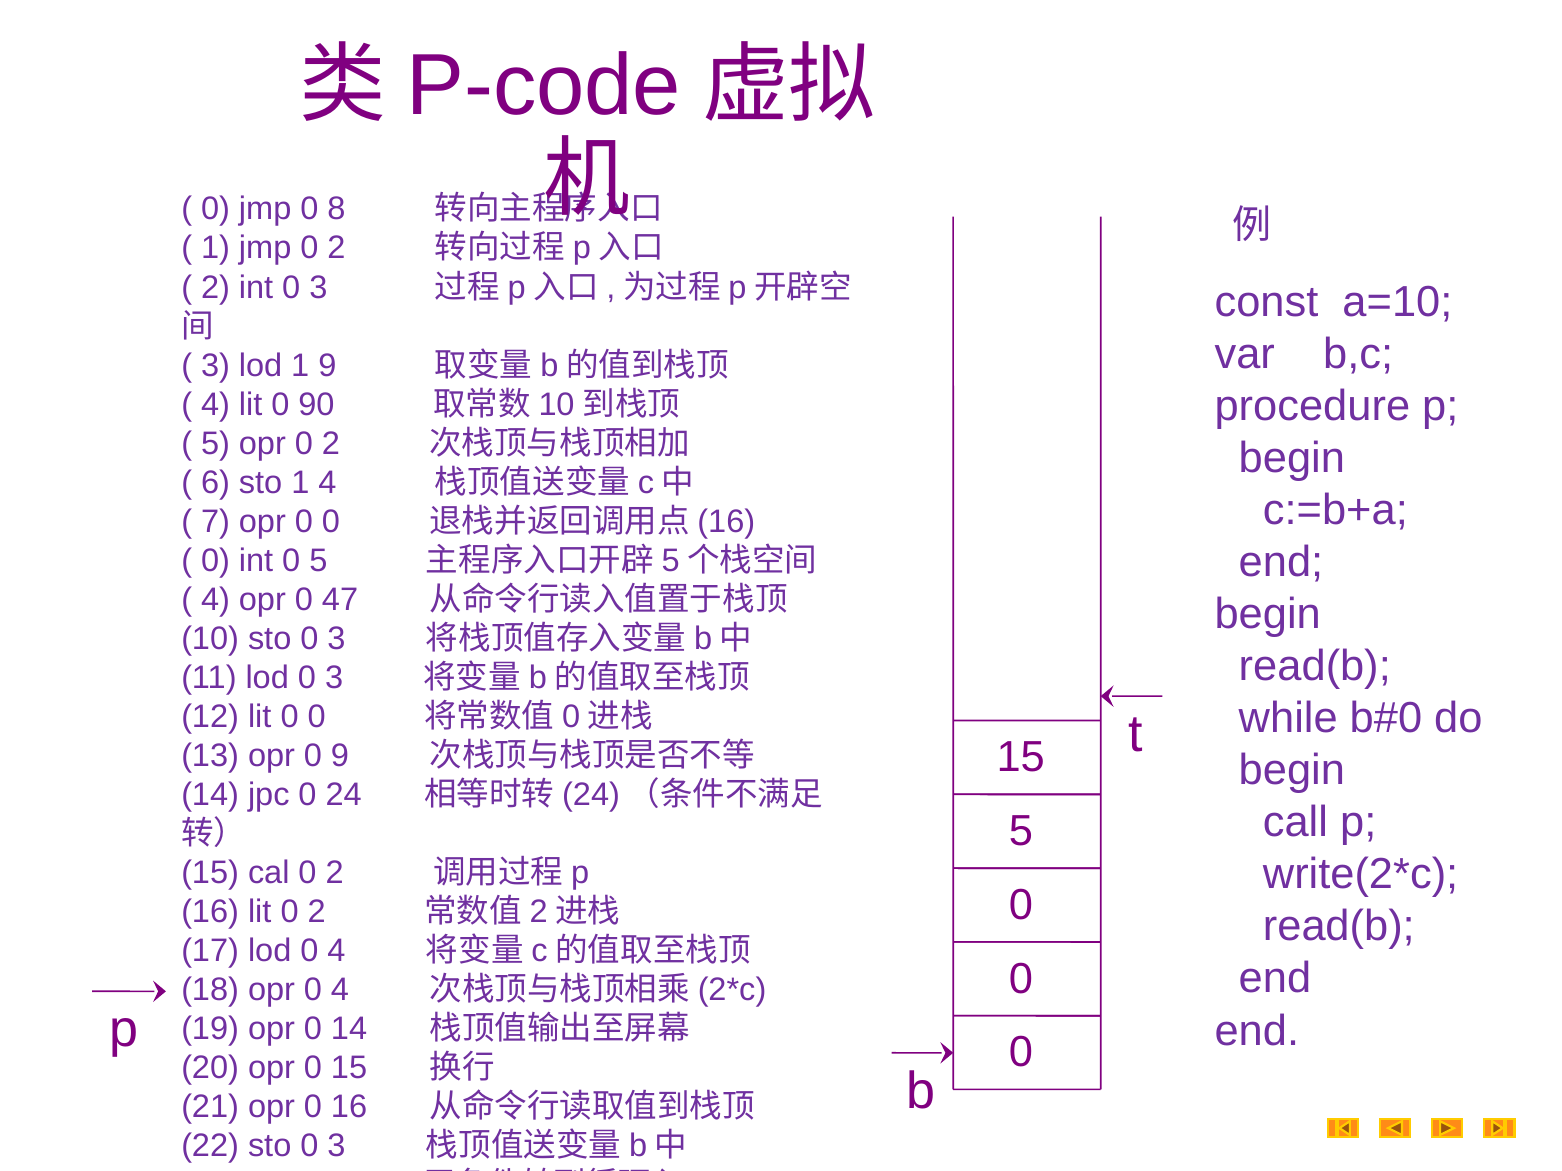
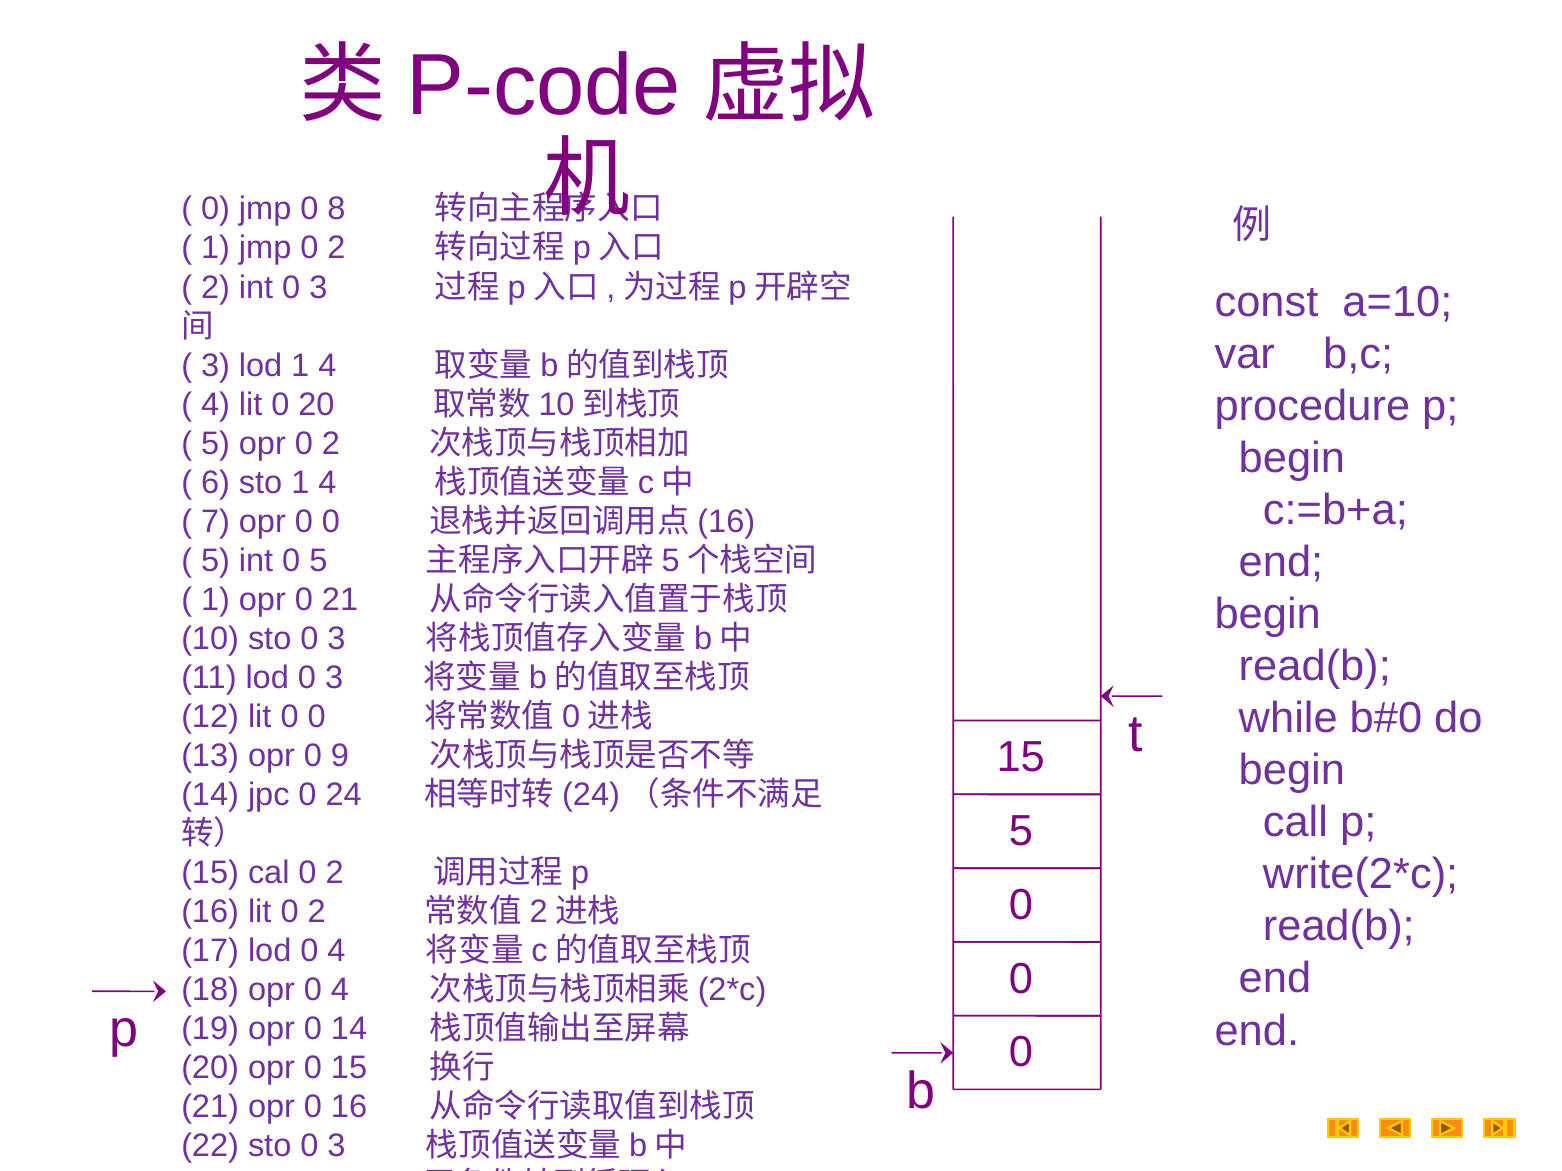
lod 1 9: 9 -> 4 (328, 365)
0 90: 90 -> 20 (317, 405)
0: 0 -> 5 (215, 561)
4: 4 -> 1 (215, 600)
0 47: 47 -> 21 (340, 600)
